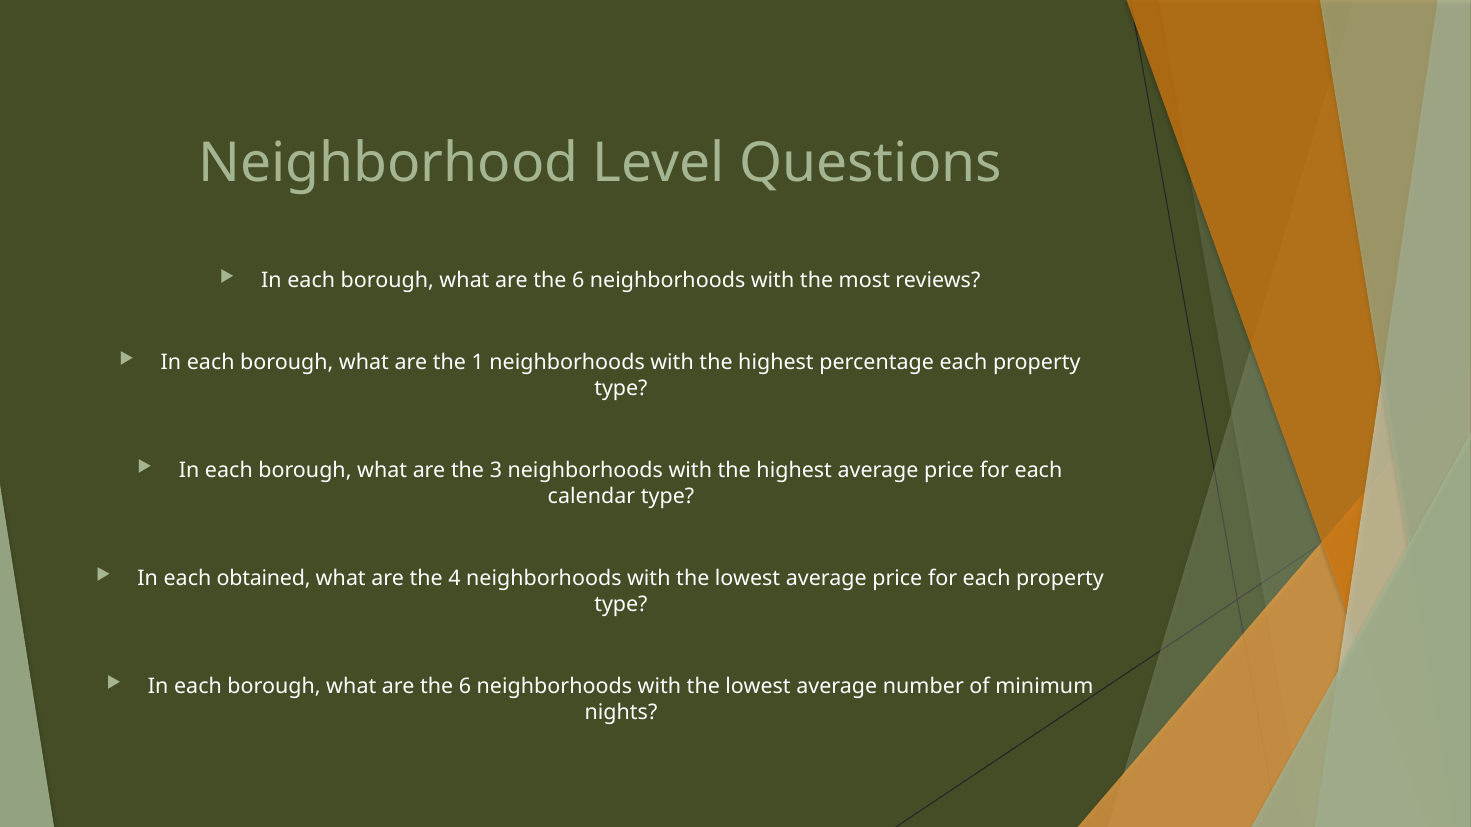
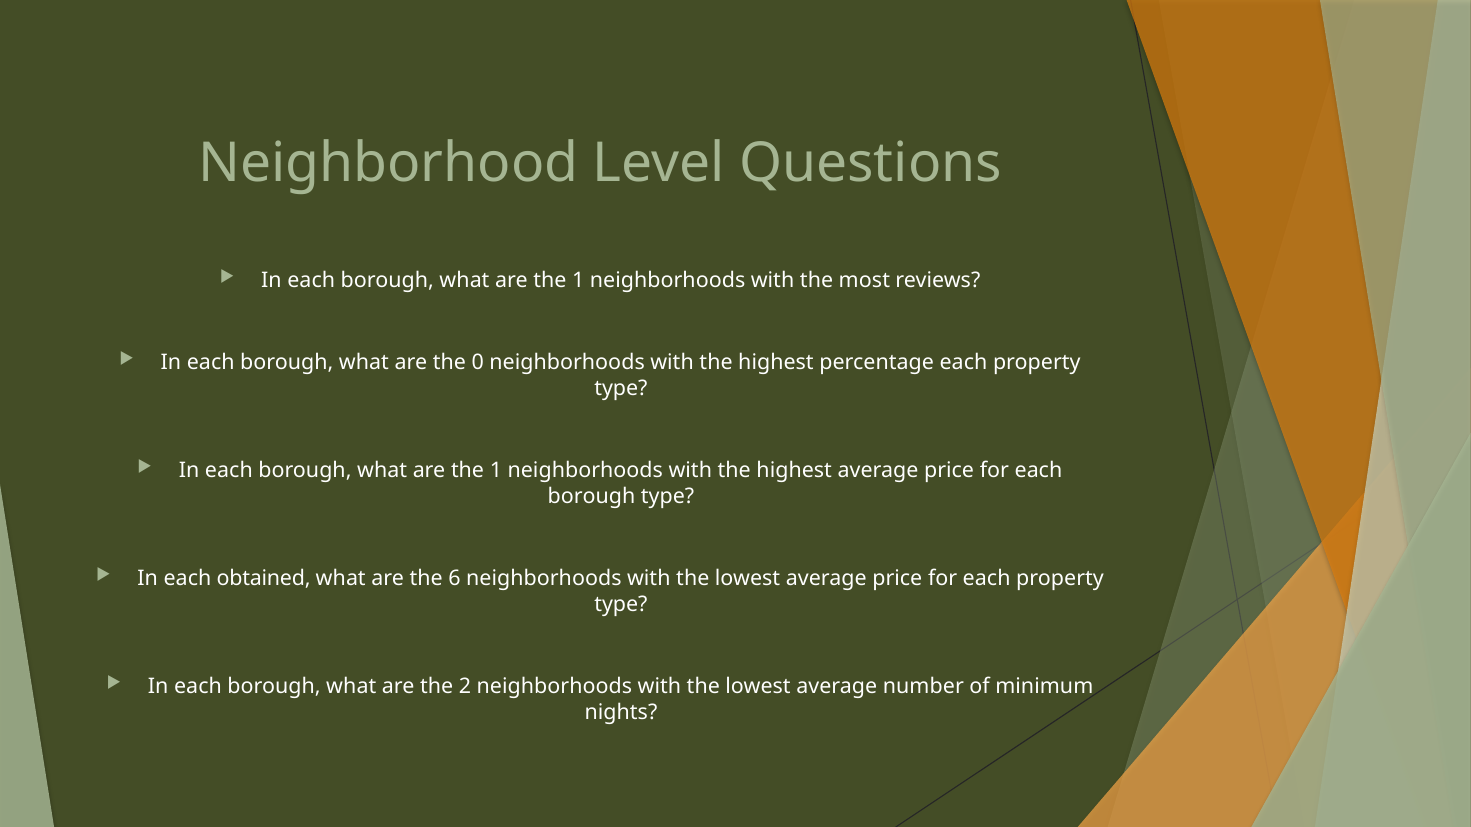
6: 6 -> 1 (578, 281)
1: 1 -> 0 (478, 363)
3: 3 -> 1 (496, 471)
calendar: calendar -> borough (591, 496)
4: 4 -> 6 (454, 579)
6: 6 -> 2 (465, 687)
